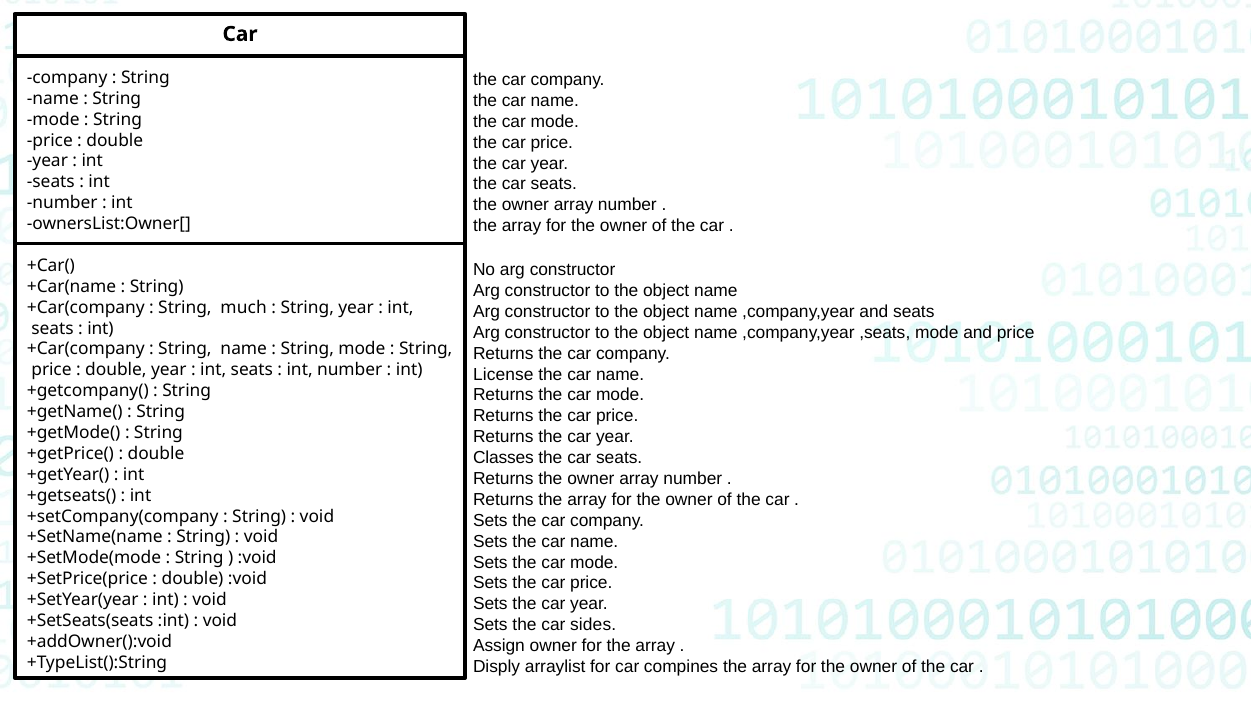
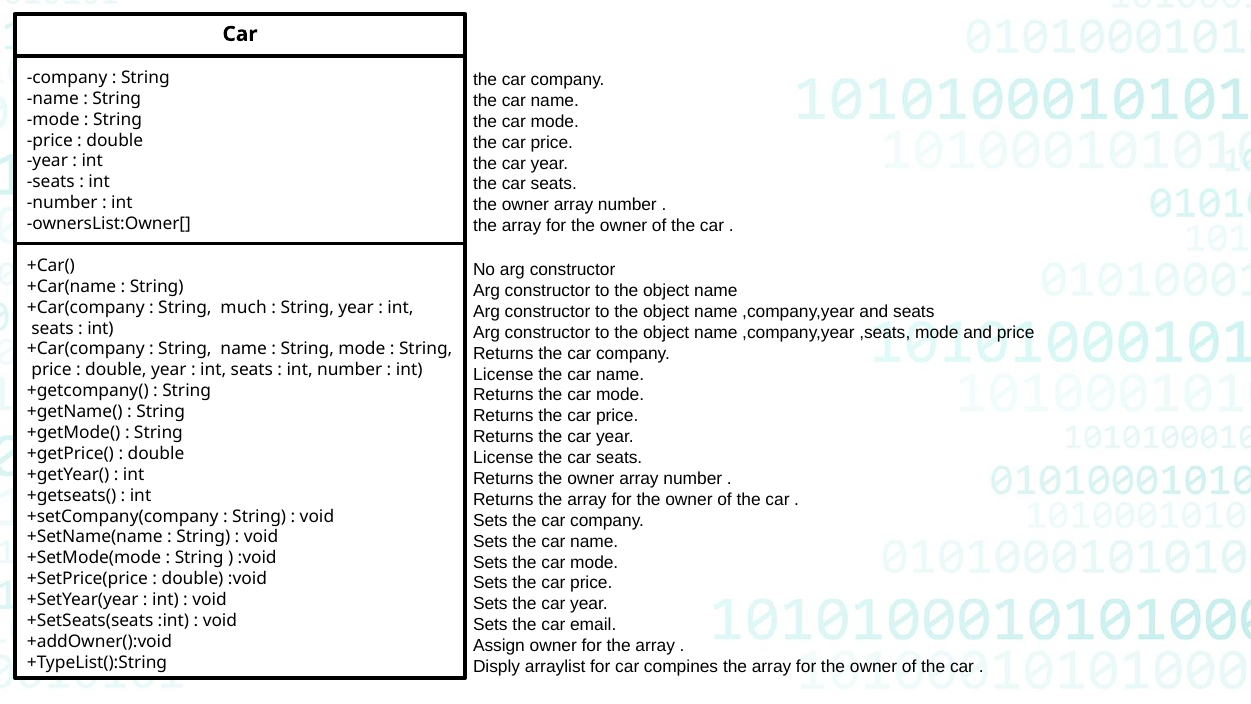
Classes: Classes -> License (503, 458)
sides: sides -> email (593, 625)
